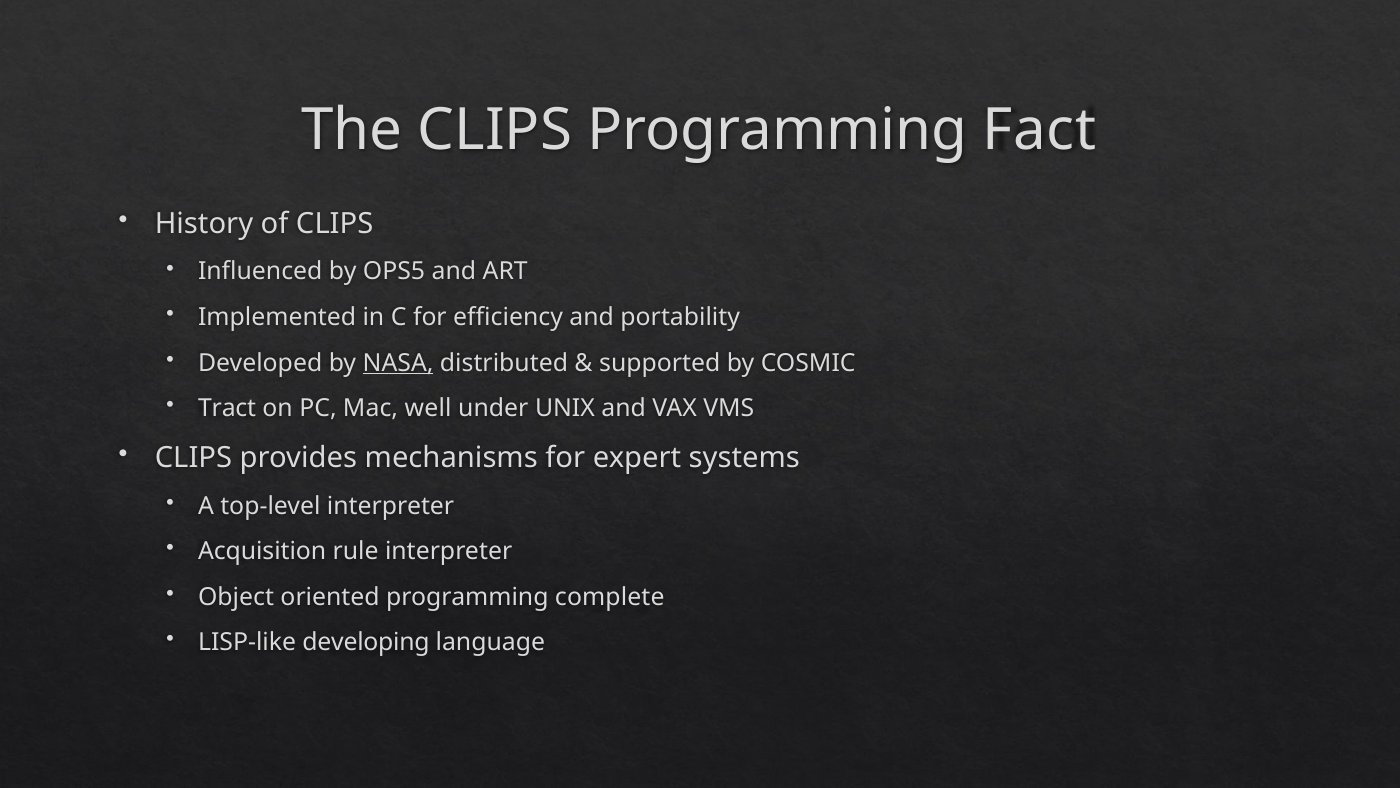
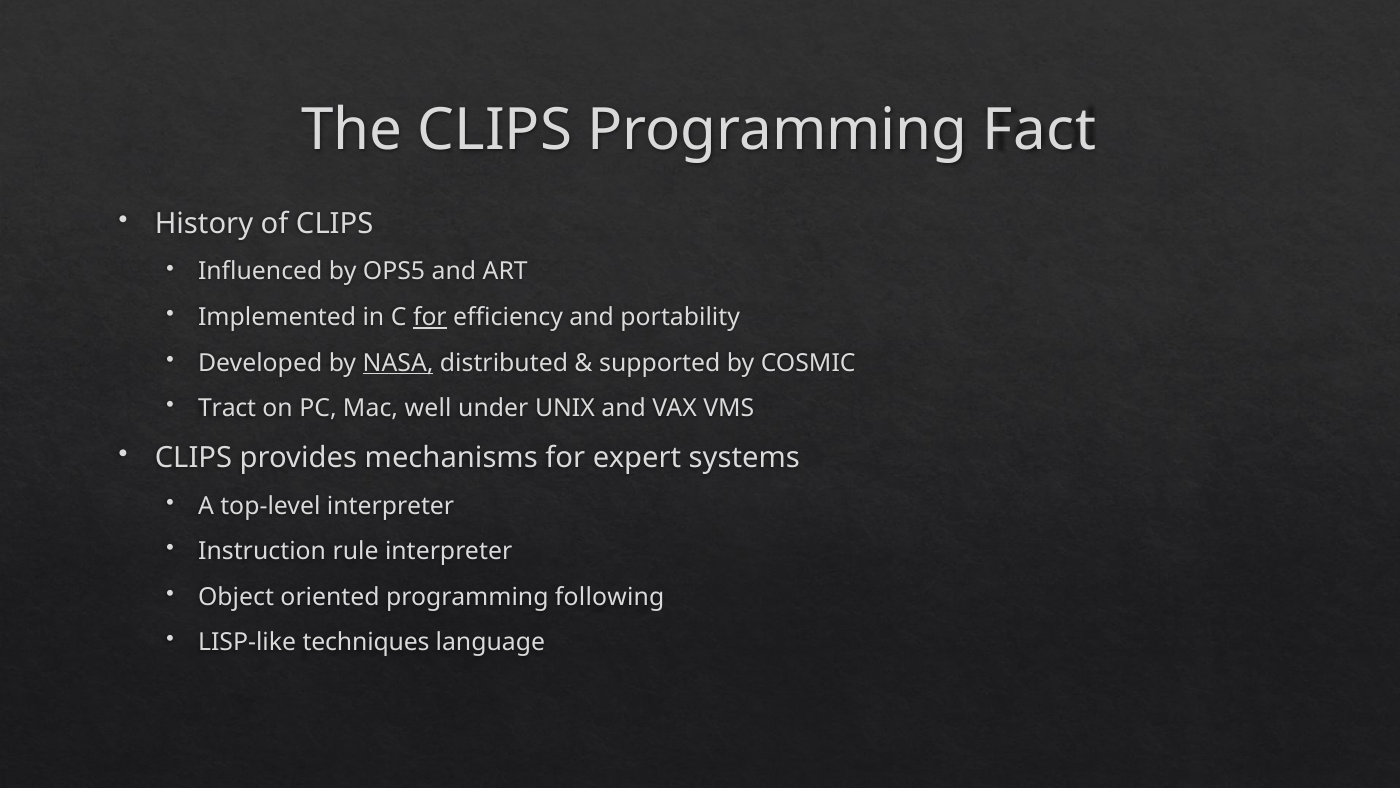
for underline: none -> present (430, 317)
Acquisition: Acquisition -> Instruction (262, 551)
complete: complete -> following (610, 597)
developing: developing -> techniques (366, 642)
